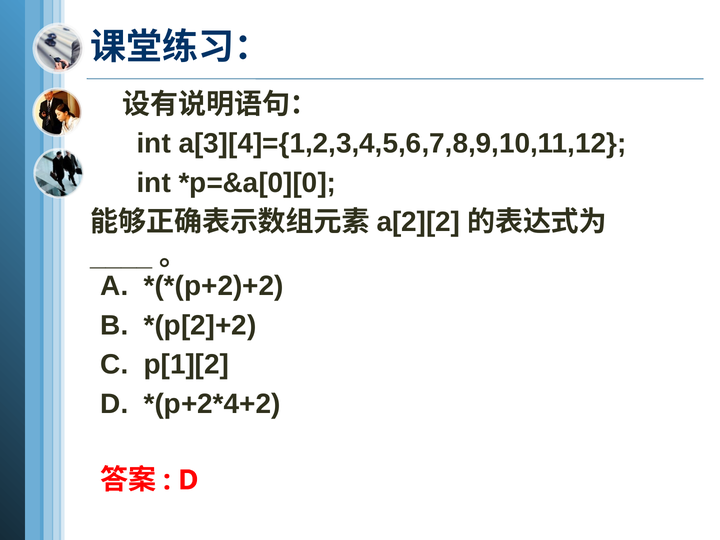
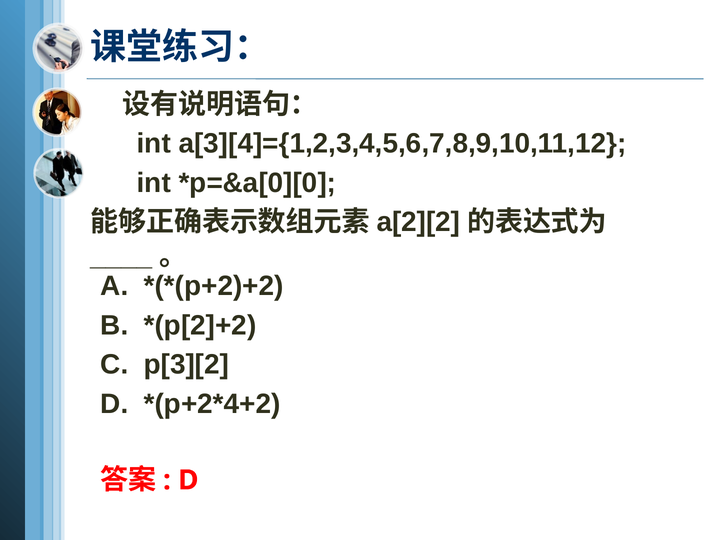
p[1][2: p[1][2 -> p[3][2 (186, 365)
